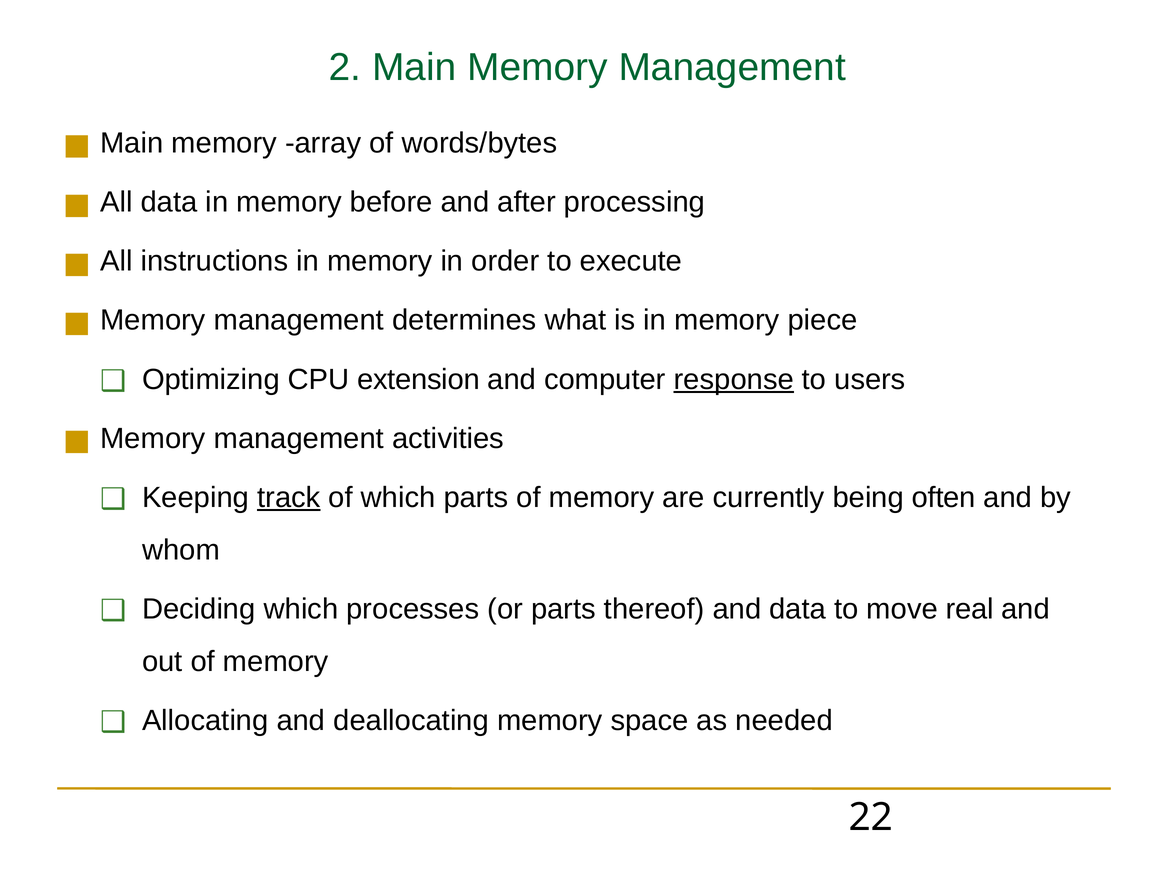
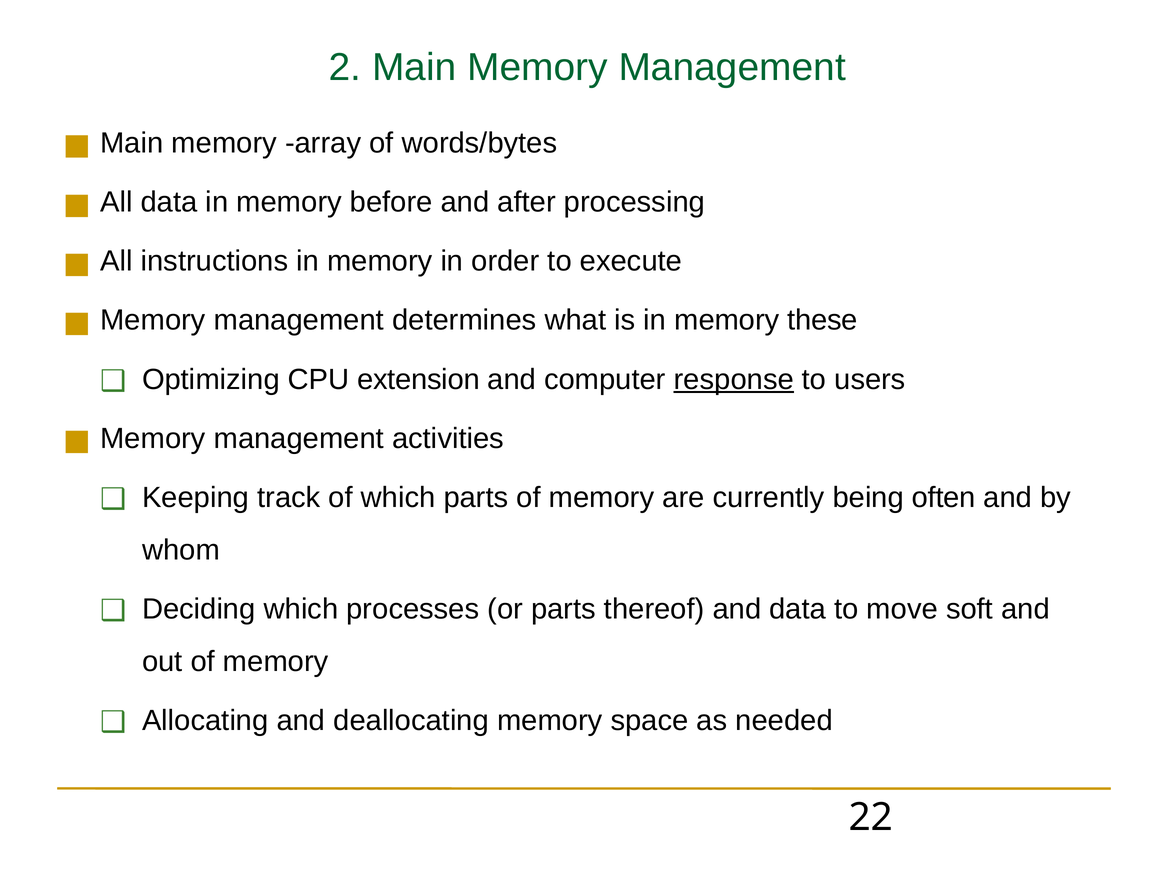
piece: piece -> these (823, 320)
track underline: present -> none (289, 497)
real: real -> soft (970, 609)
